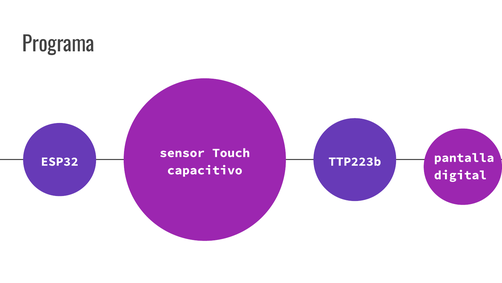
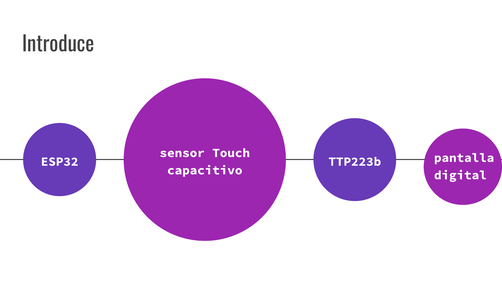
Programa: Programa -> Introduce (58, 45)
